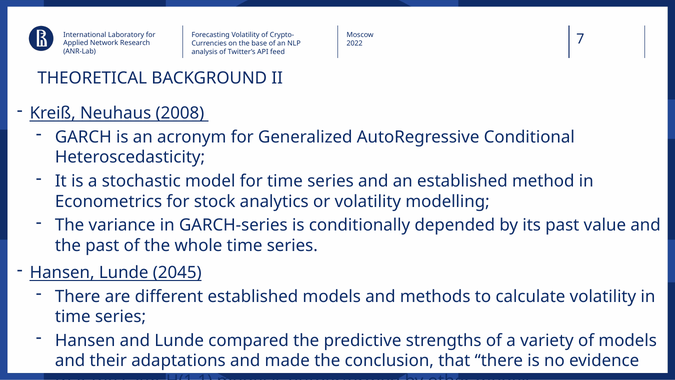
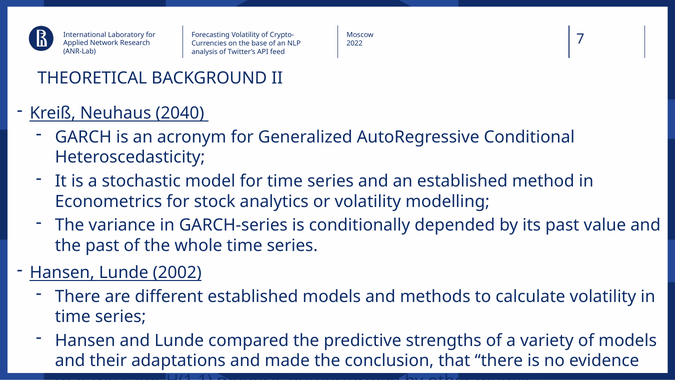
2008: 2008 -> 2040 (180, 113)
2045: 2045 -> 2002 (177, 273)
